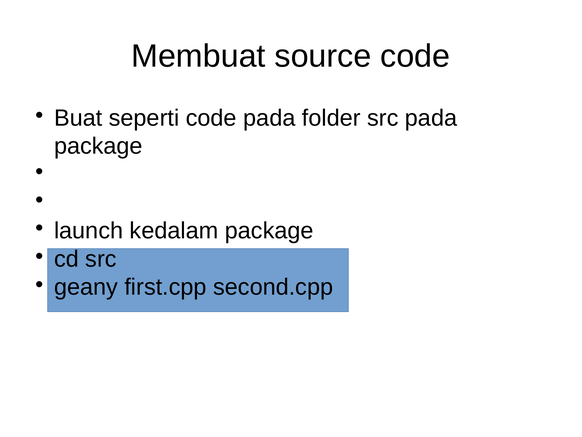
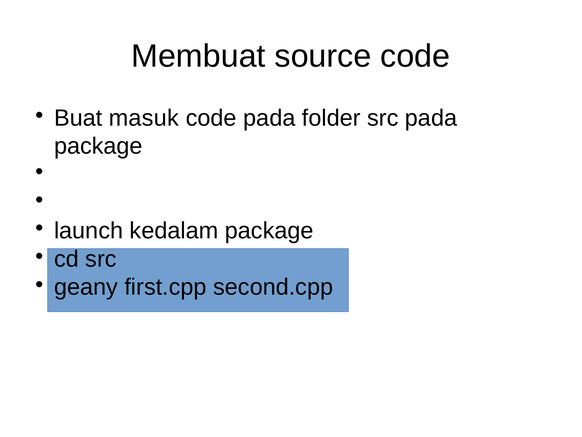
seperti: seperti -> masuk (144, 118)
